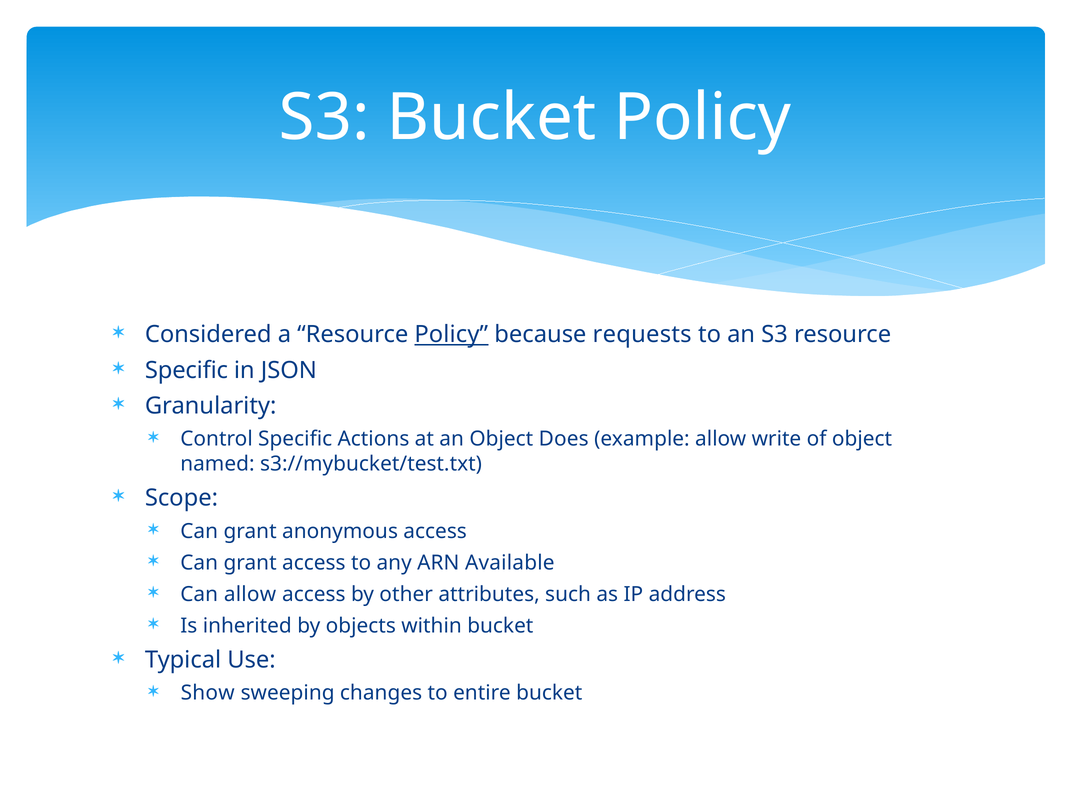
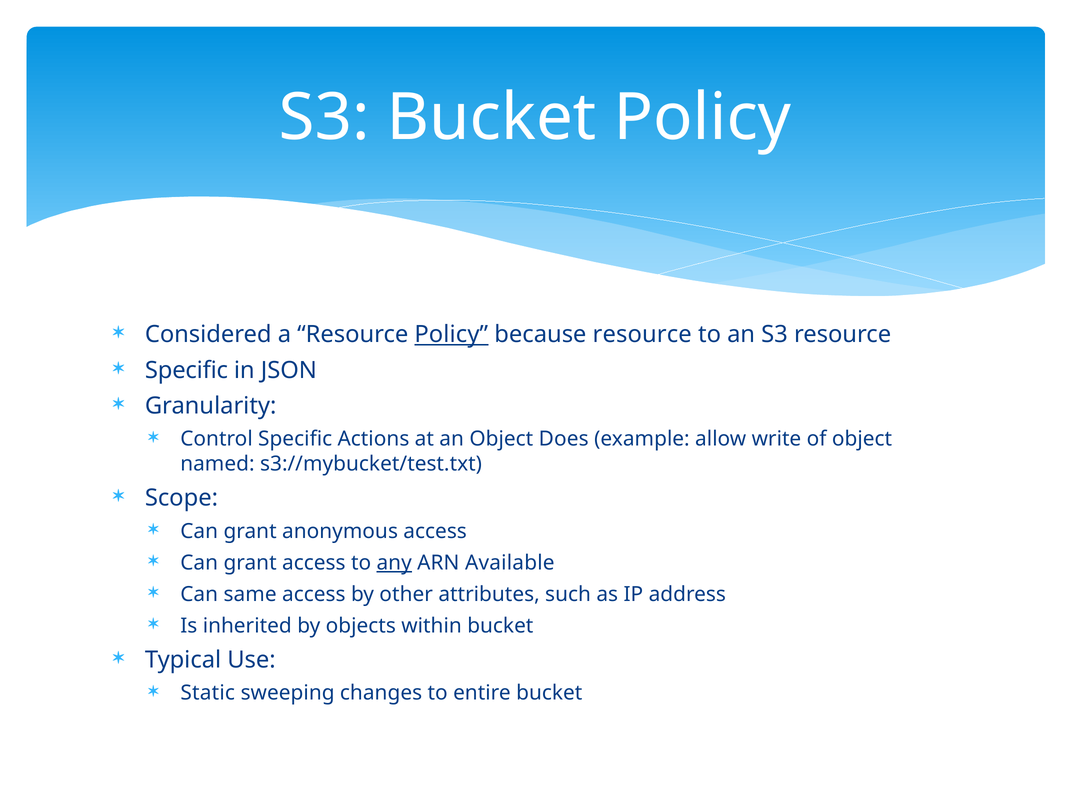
because requests: requests -> resource (642, 335)
any underline: none -> present (394, 563)
Can allow: allow -> same (250, 594)
Show: Show -> Static (208, 693)
